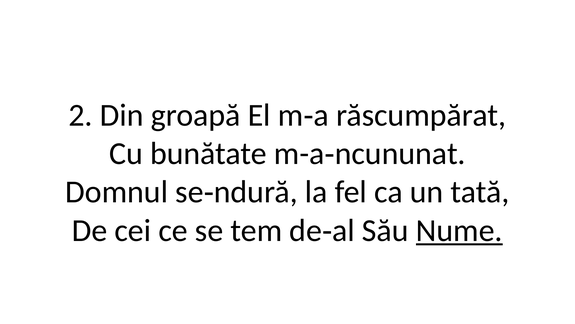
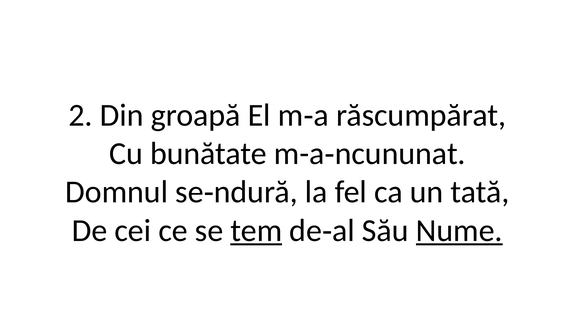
tem underline: none -> present (256, 230)
